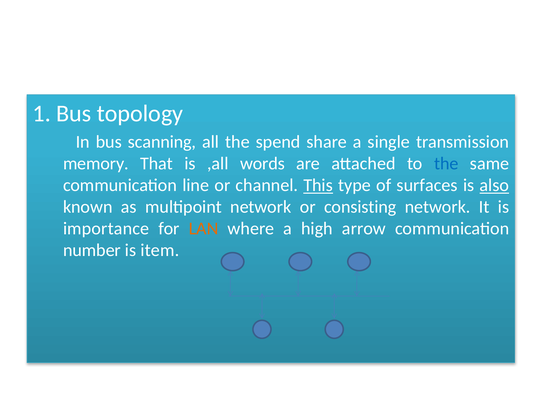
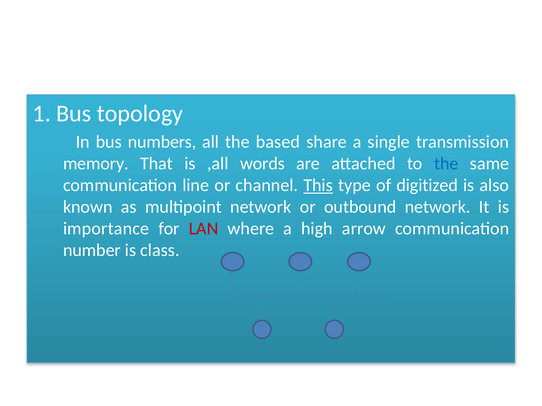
scanning: scanning -> numbers (162, 142)
spend: spend -> based (278, 142)
surfaces: surfaces -> digitized (427, 186)
also underline: present -> none (494, 186)
consisting: consisting -> outbound (360, 207)
LAN colour: orange -> red (204, 229)
item: item -> class (160, 251)
